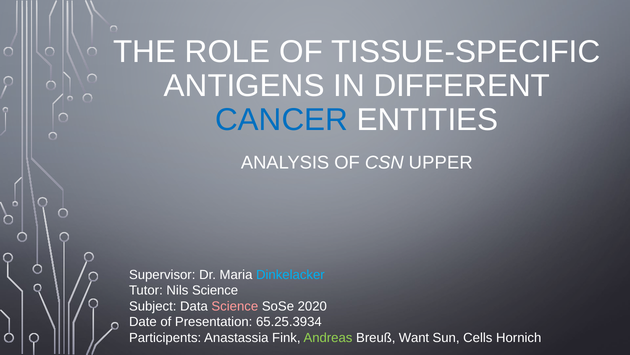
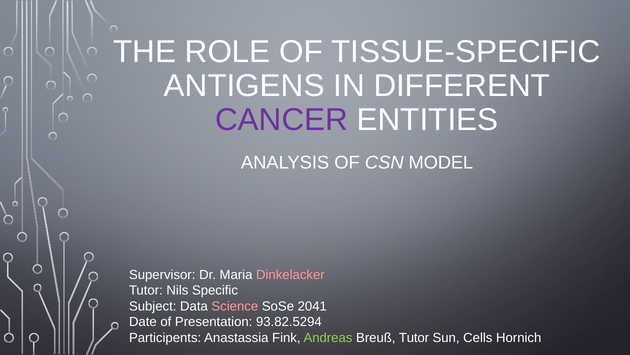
CANCER colour: blue -> purple (282, 120)
UPPER: UPPER -> MODEL (441, 163)
Dinkelacker colour: light blue -> pink (290, 274)
Nils Science: Science -> Specific (215, 290)
2020: 2020 -> 2041 (312, 306)
65.25.3934: 65.25.3934 -> 93.82.5294 (289, 322)
Breuß Want: Want -> Tutor (414, 337)
